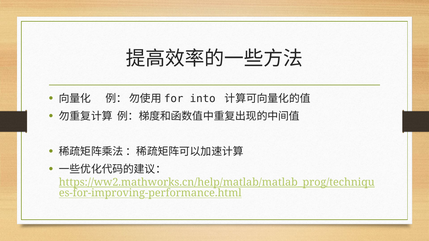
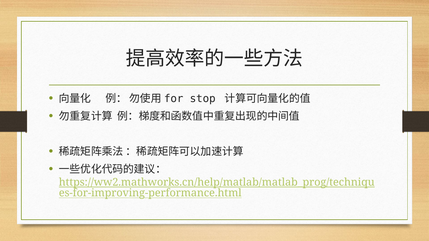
into: into -> stop (203, 99)
